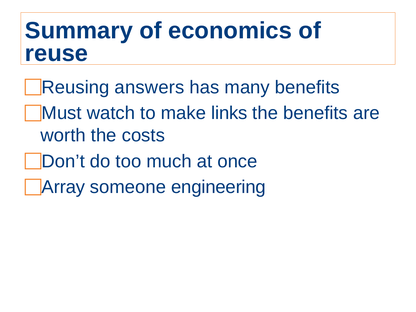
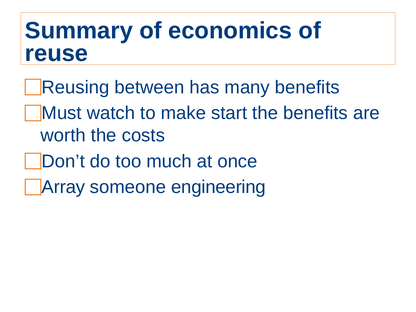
answers: answers -> between (150, 87)
links: links -> start (229, 113)
